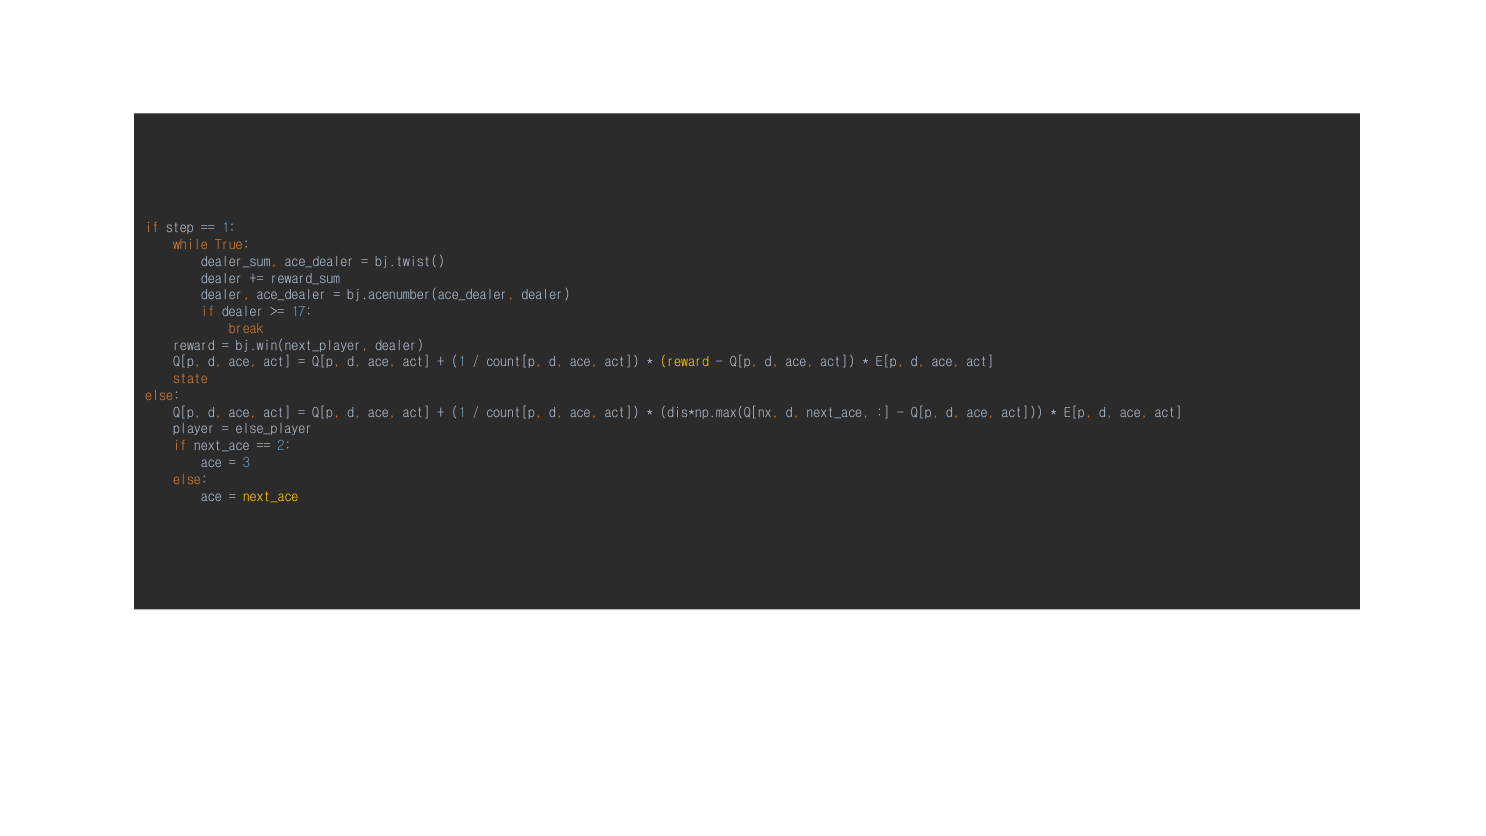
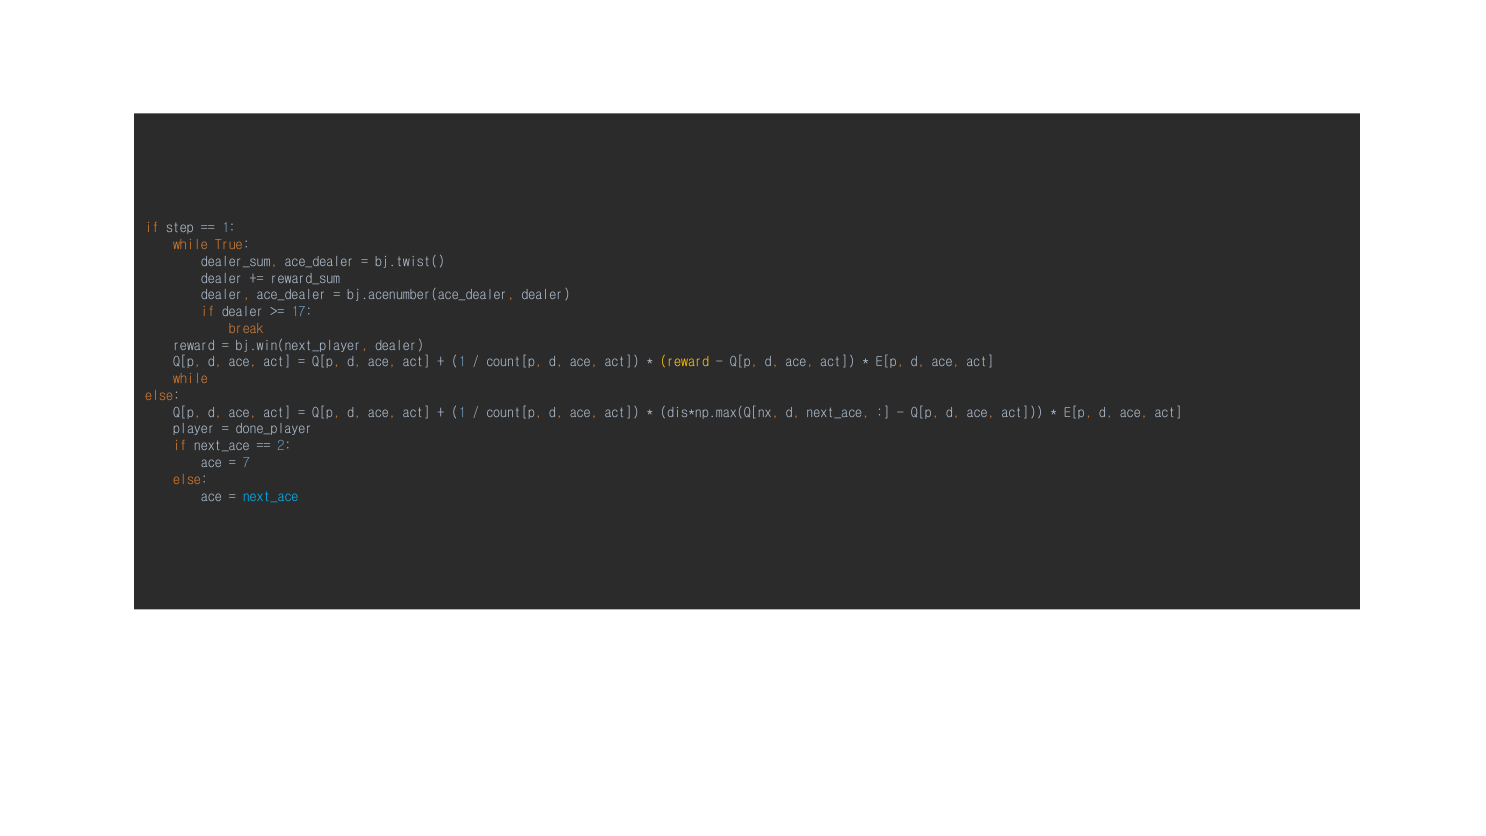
state: state -> while (191, 379)
else_player: else_player -> done_player (274, 429)
3: 3 -> 7 (246, 463)
next_ace colour: yellow -> light blue (271, 496)
